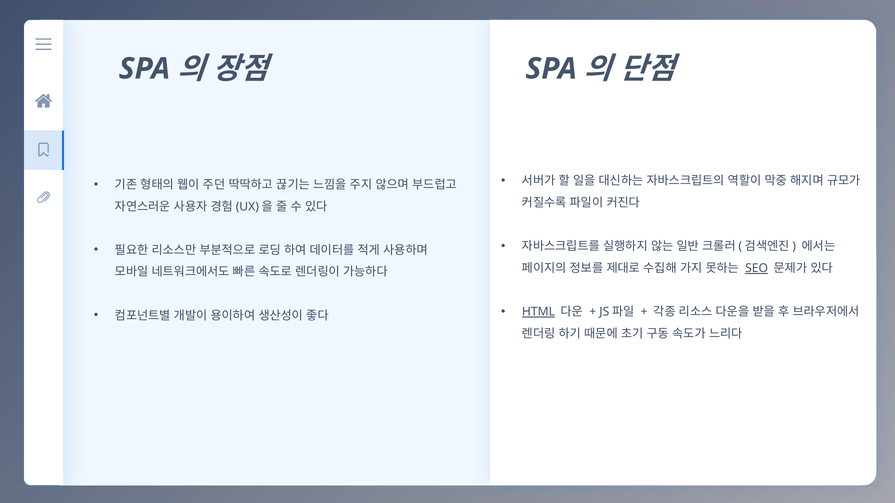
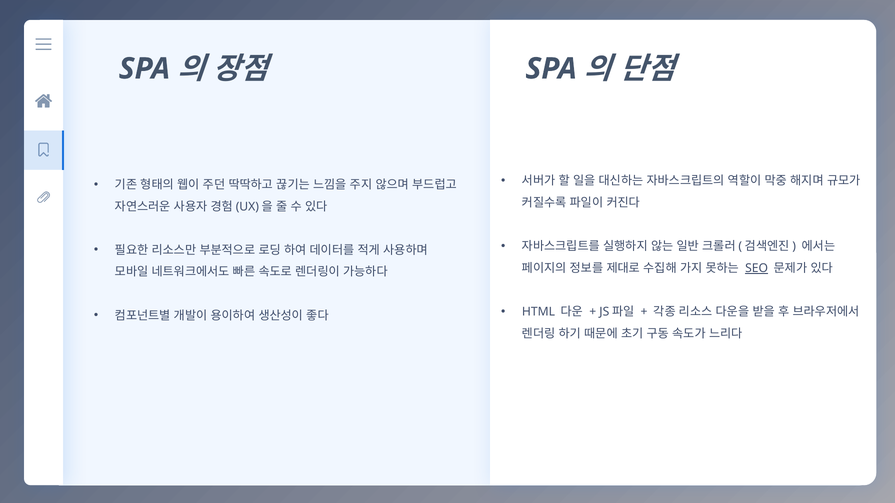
HTML underline: present -> none (539, 312)
